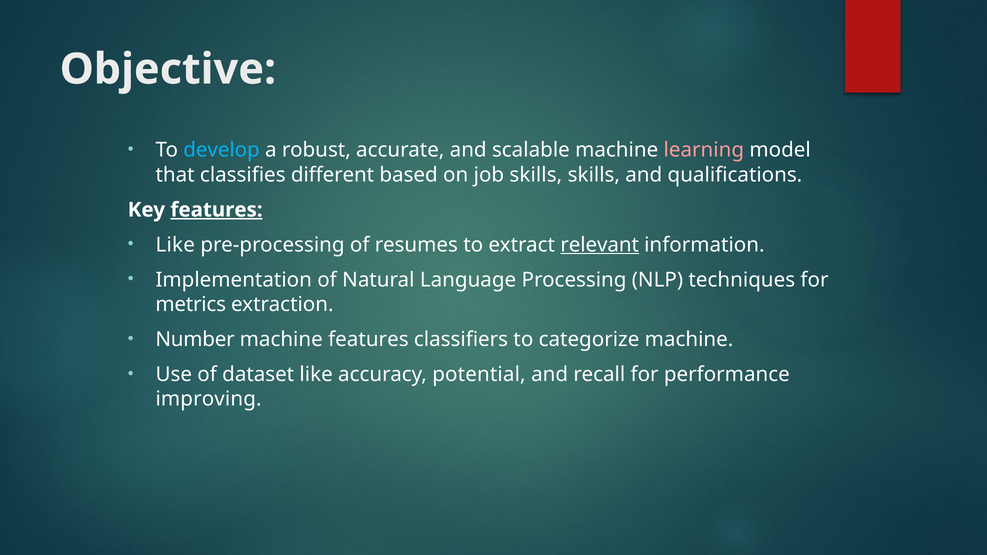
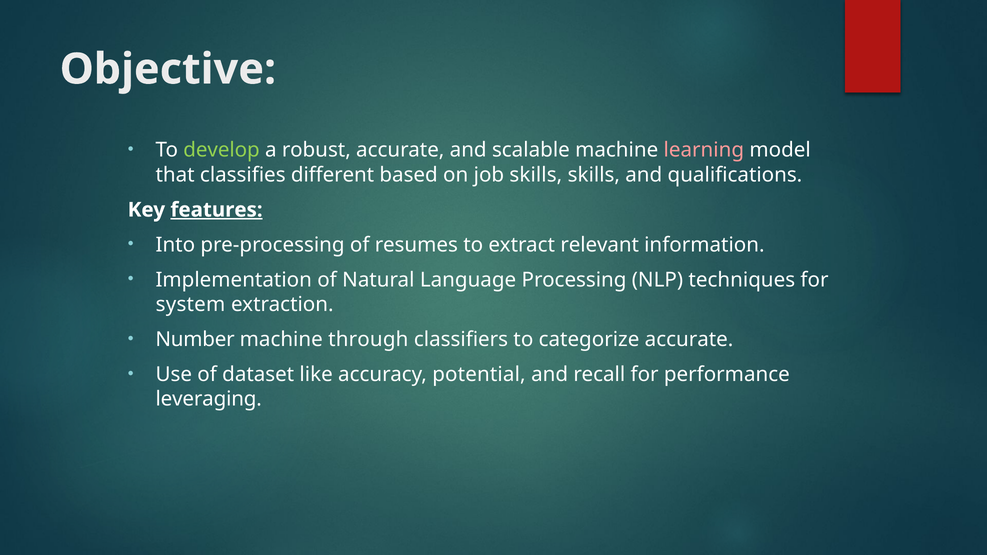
develop colour: light blue -> light green (222, 150)
Like: Like -> Into (175, 245)
relevant underline: present -> none (600, 245)
metrics: metrics -> system (190, 305)
machine features: features -> through (368, 339)
categorize machine: machine -> accurate (689, 339)
improving: improving -> leveraging (209, 399)
